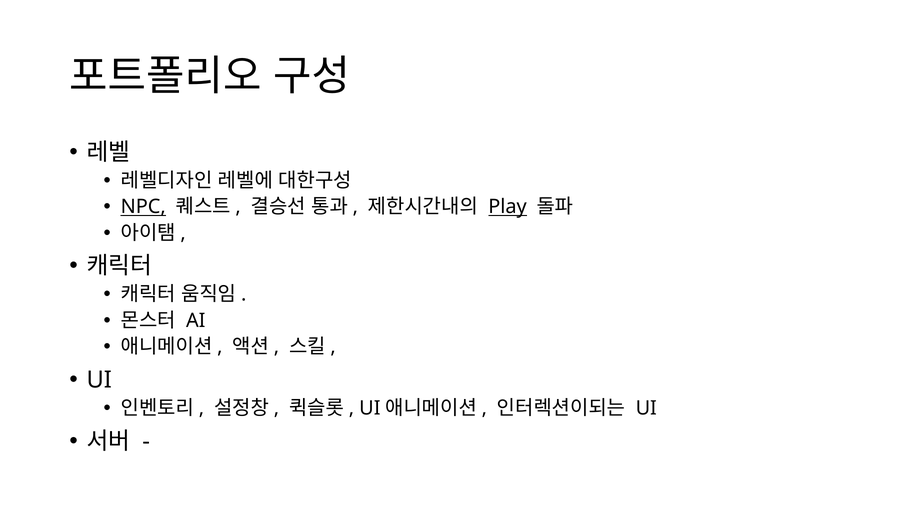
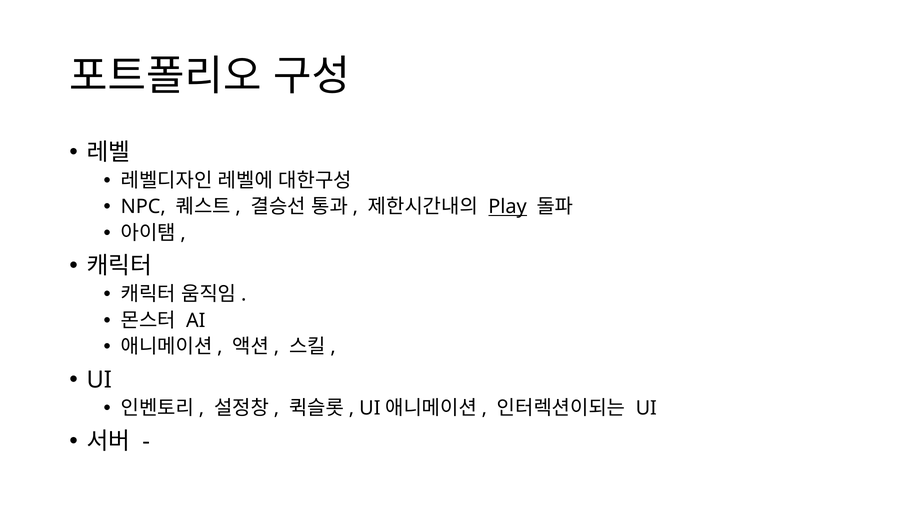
NPC underline: present -> none (143, 207)
